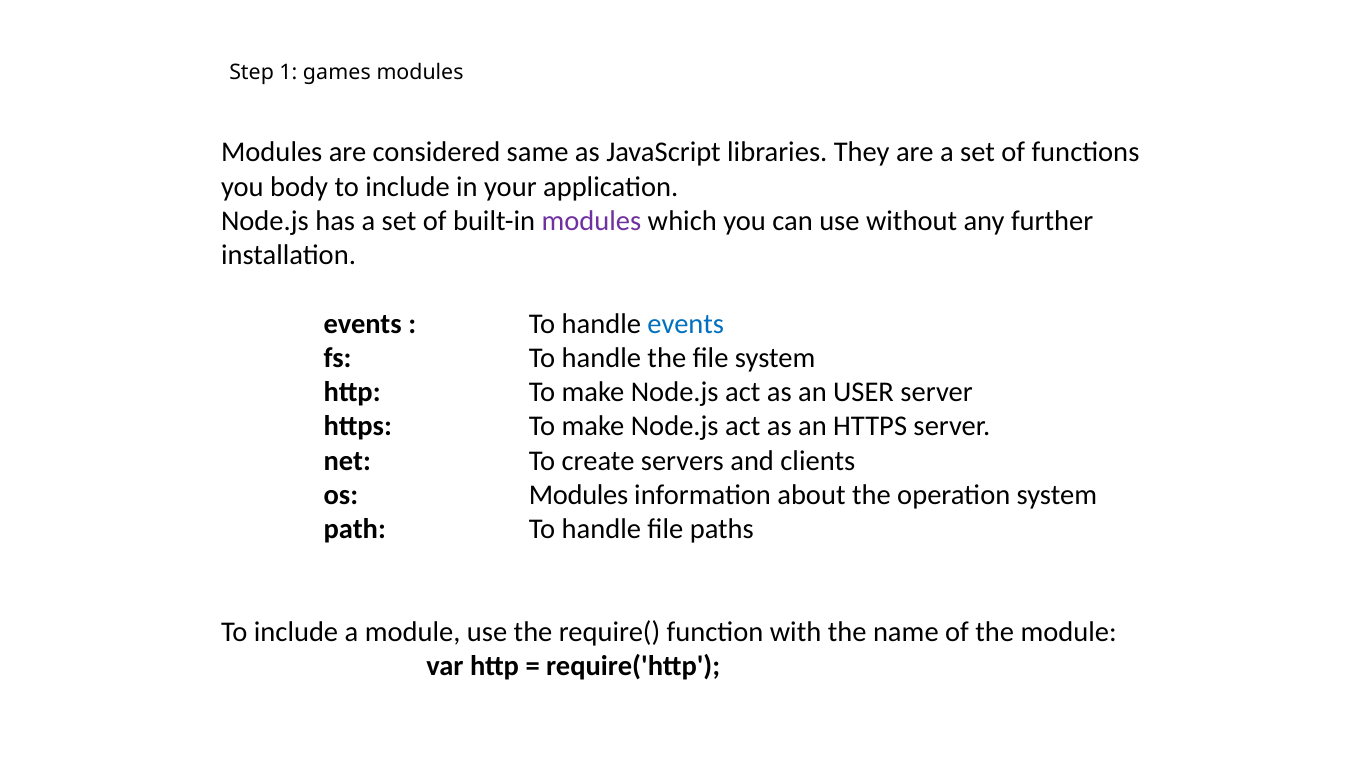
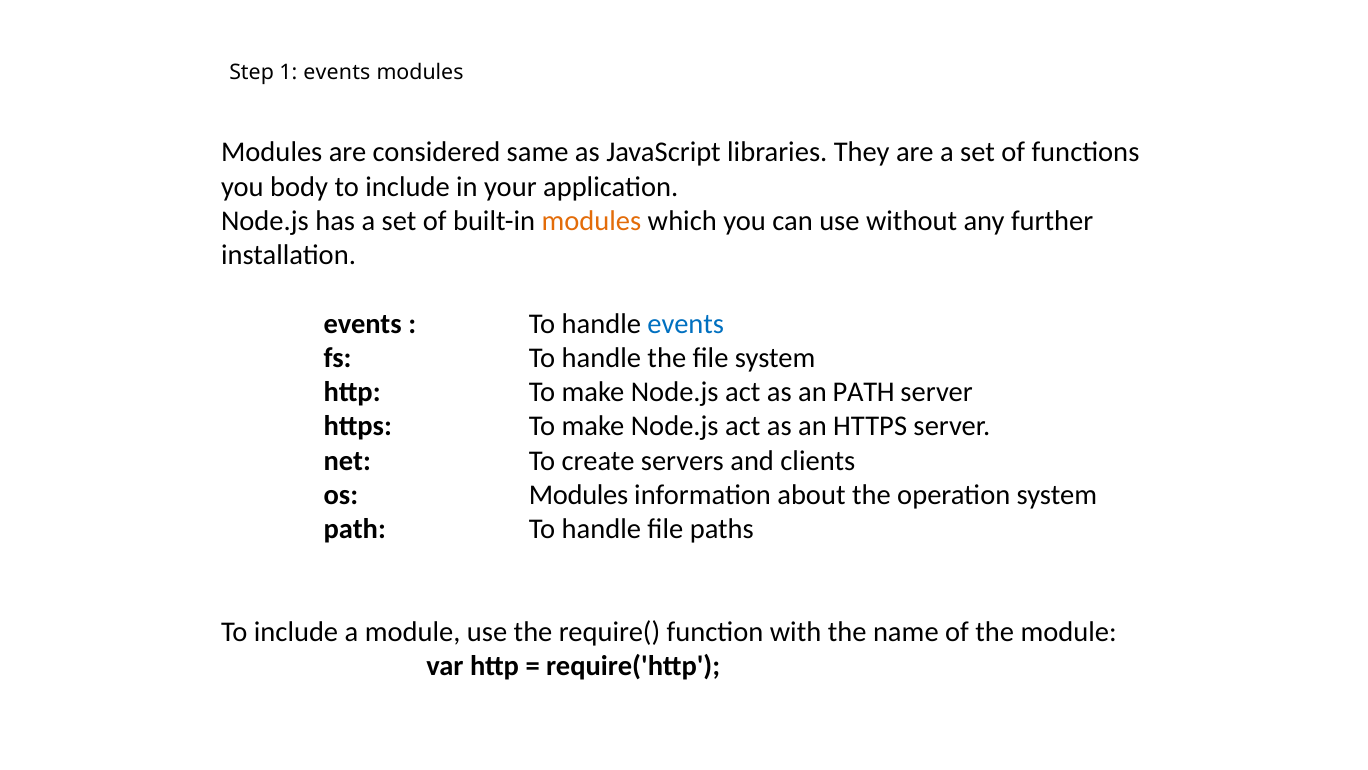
1 games: games -> events (337, 73)
modules colour: purple -> orange (591, 221)
an USER: USER -> PATH (864, 392)
